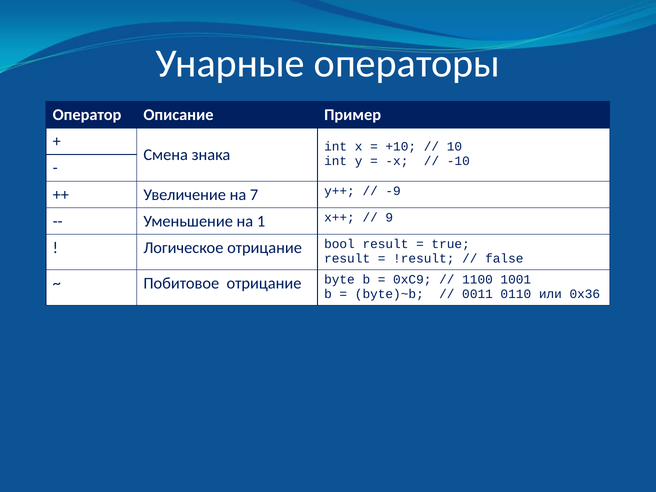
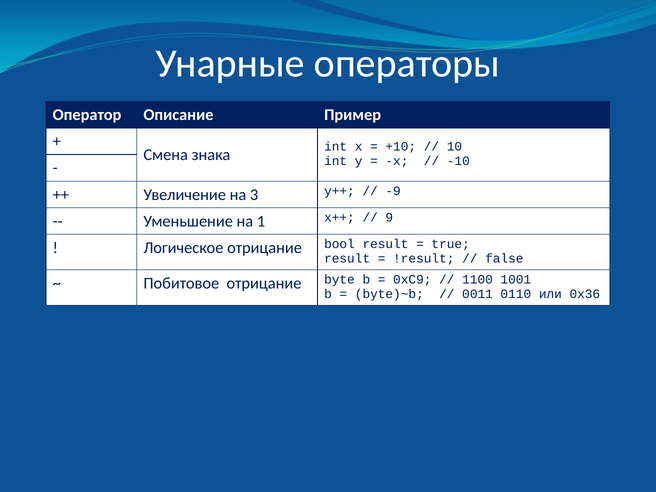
7: 7 -> 3 (254, 195)
